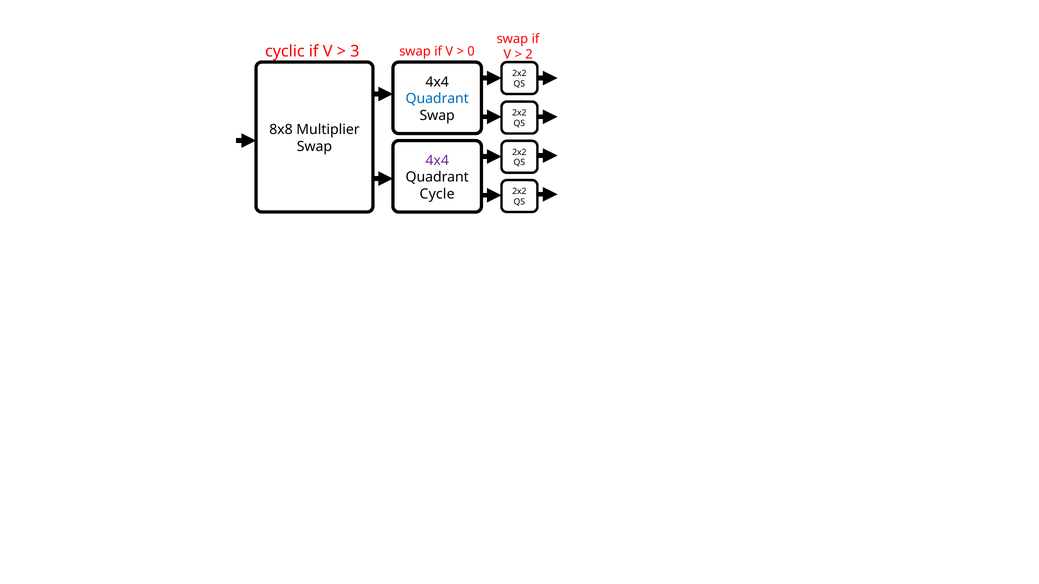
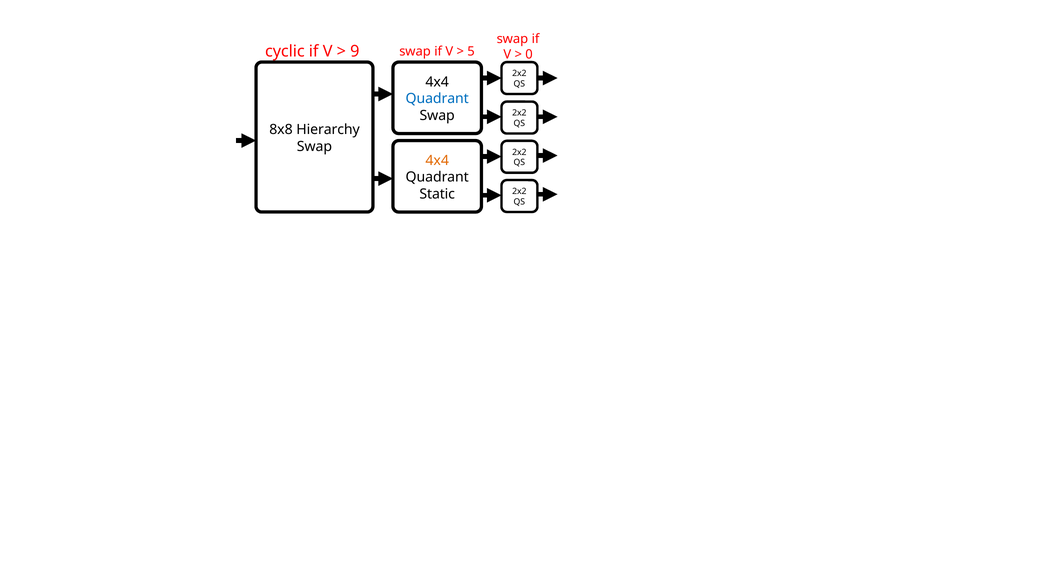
3: 3 -> 9 (355, 52)
0: 0 -> 5 (471, 52)
2: 2 -> 0 (529, 54)
Multiplier: Multiplier -> Hierarchy (328, 130)
4x4 colour: purple -> orange (437, 160)
Cycle: Cycle -> Static (437, 194)
